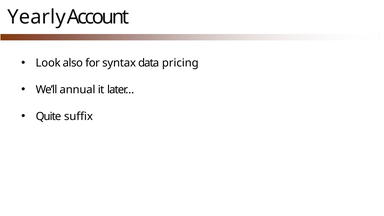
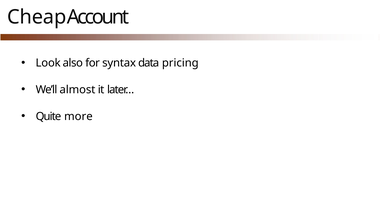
Yearly: Yearly -> Cheap (37, 17)
annual: annual -> almost (77, 90)
suffix: suffix -> more (78, 116)
